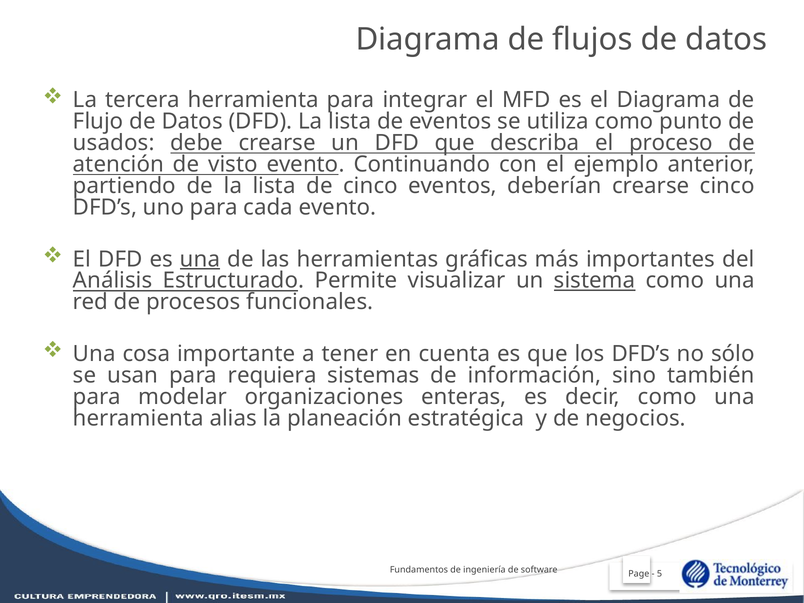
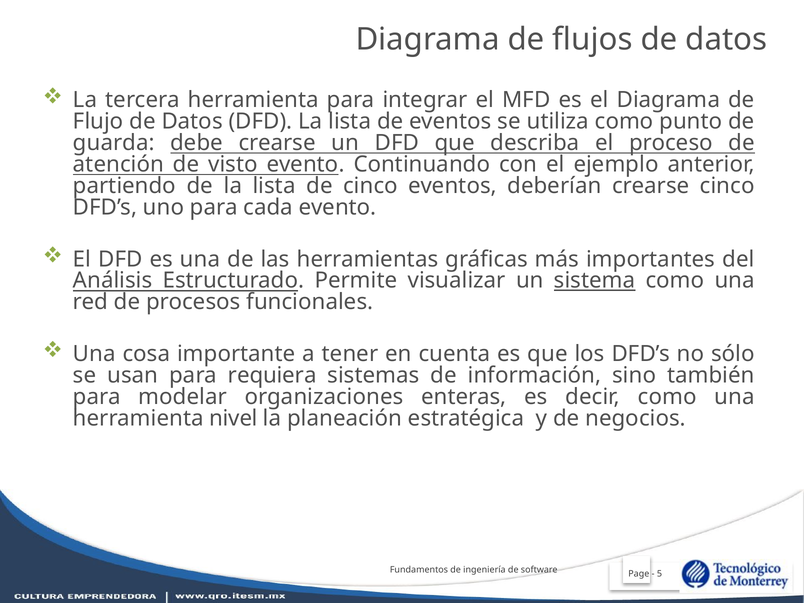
usados: usados -> guarda (114, 143)
una underline: present -> none (200, 259)
alias: alias -> nivel (233, 418)
